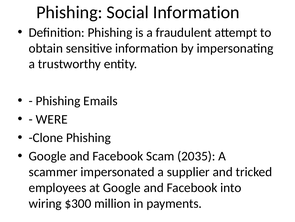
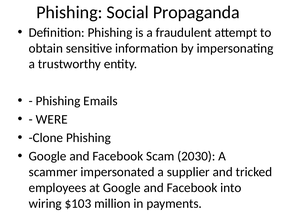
Social Information: Information -> Propaganda (196, 12)
2035: 2035 -> 2030 (196, 156)
$300: $300 -> $103 (78, 203)
